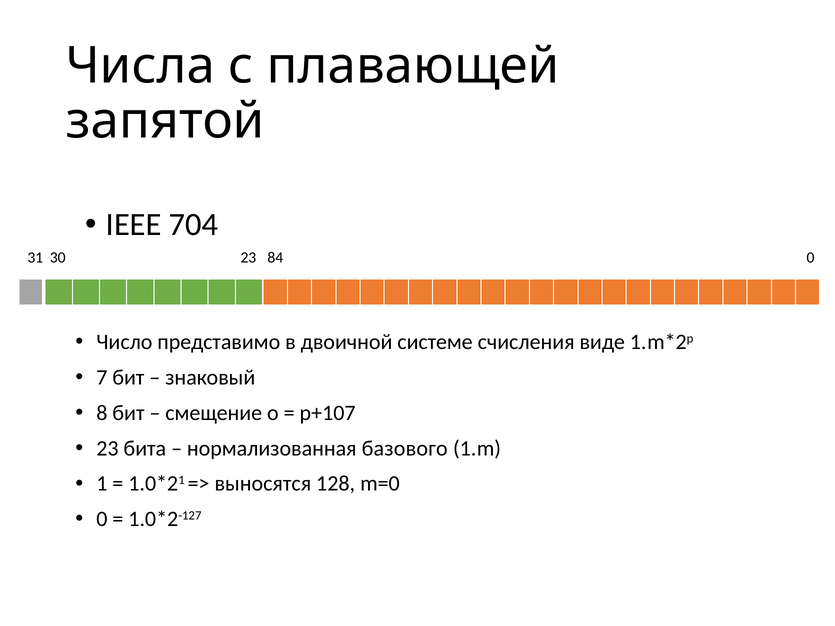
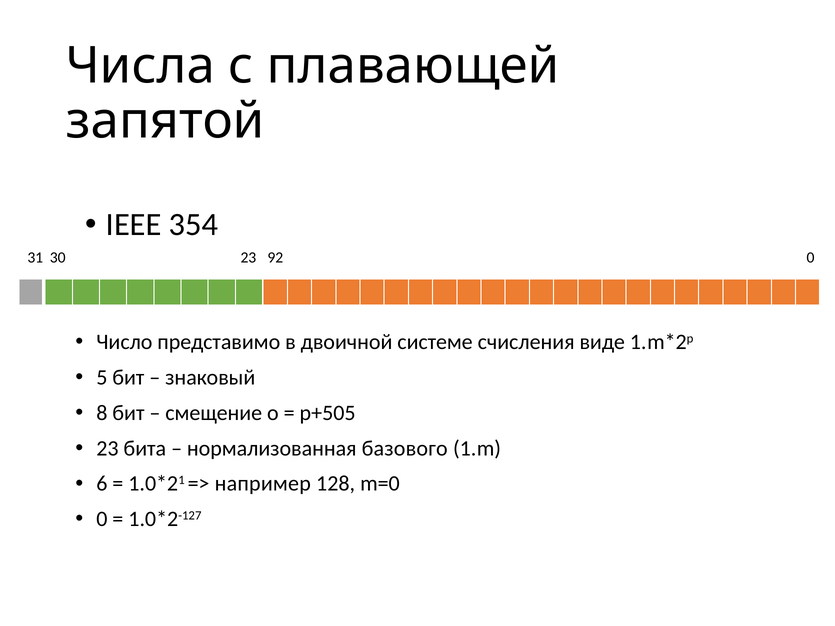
704: 704 -> 354 (193, 225)
84: 84 -> 92 (275, 258)
7: 7 -> 5 (102, 378)
p+107: p+107 -> p+505 (328, 413)
1: 1 -> 6 (102, 484)
выносятся: выносятся -> например (263, 484)
